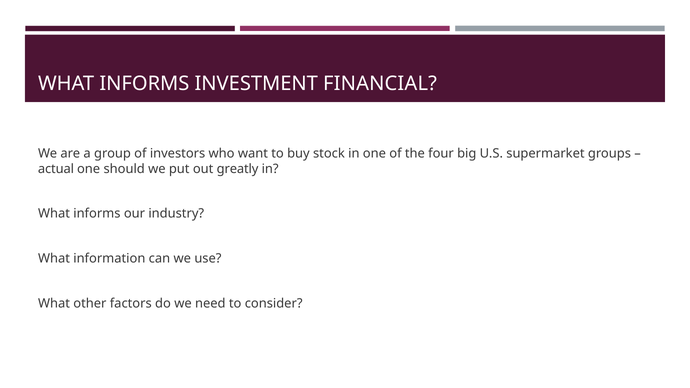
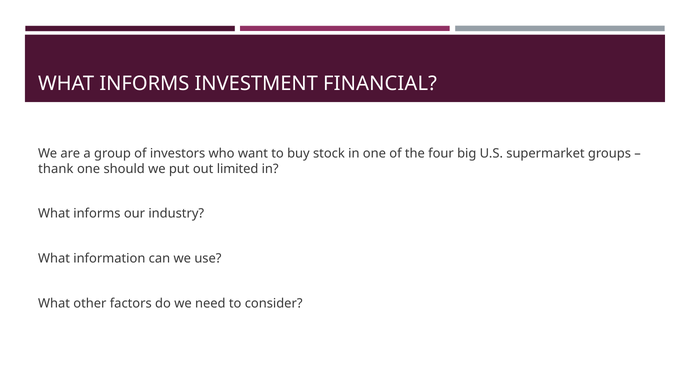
actual: actual -> thank (56, 169)
greatly: greatly -> limited (238, 169)
